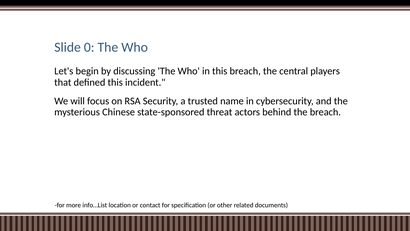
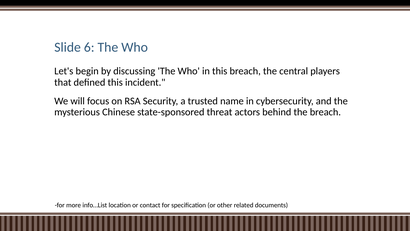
0: 0 -> 6 (89, 47)
